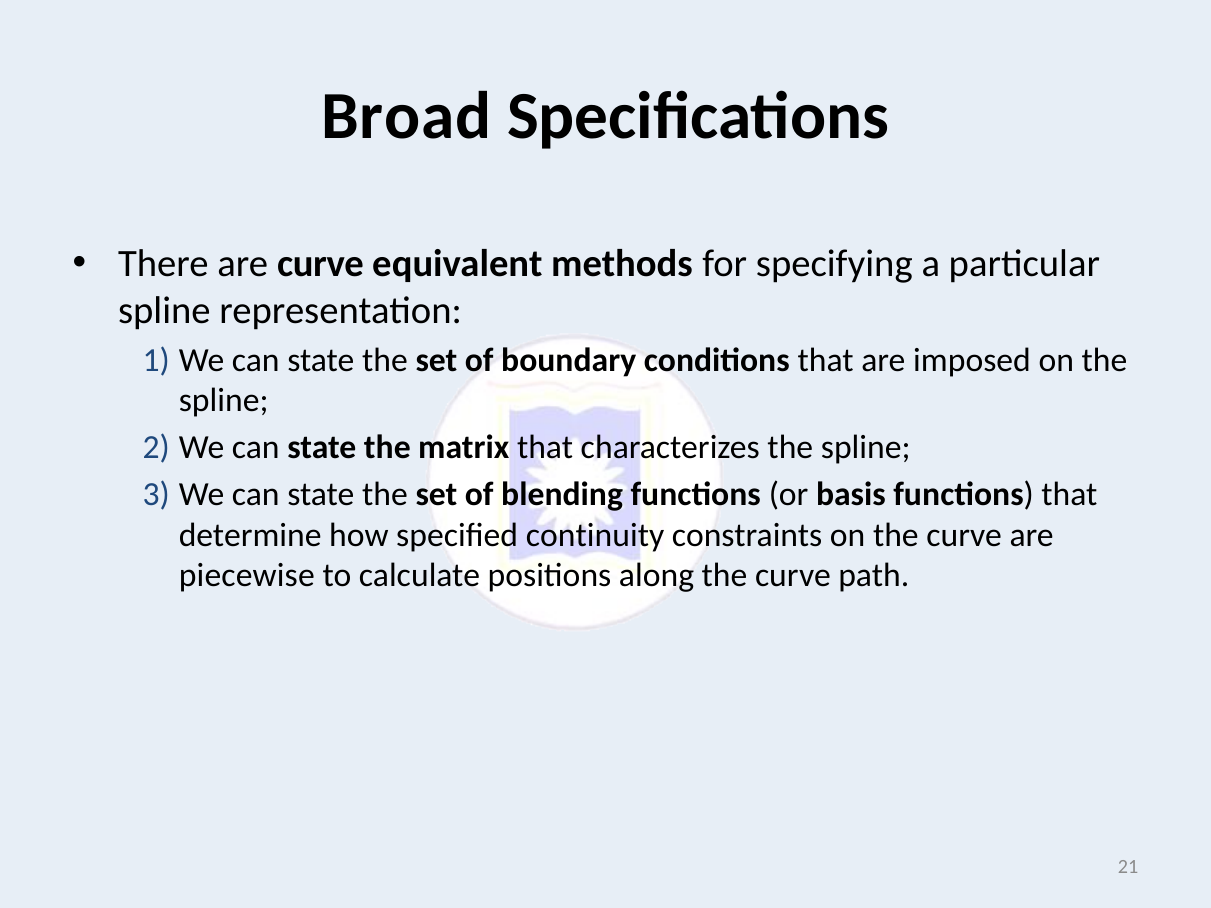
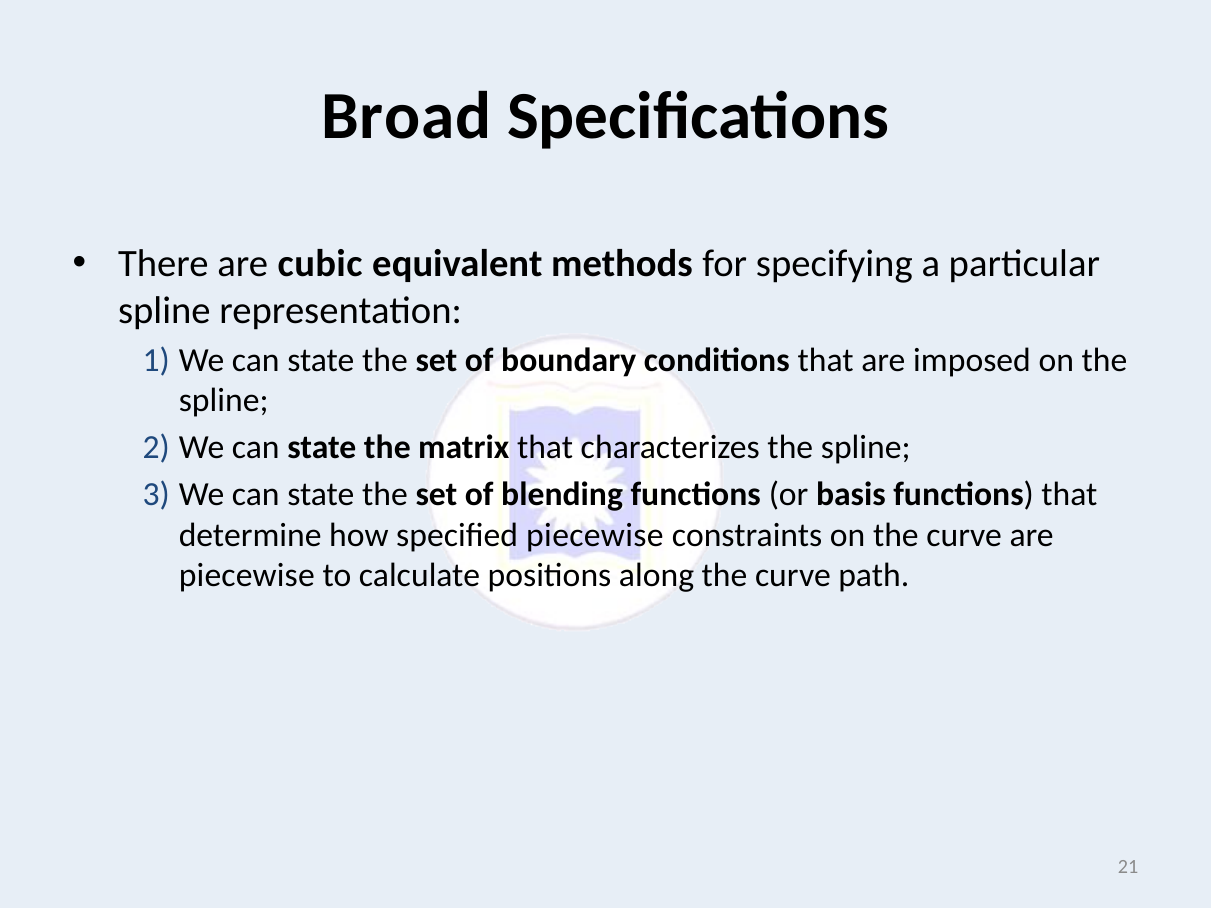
are curve: curve -> cubic (320, 264)
specified continuity: continuity -> piecewise (595, 535)
